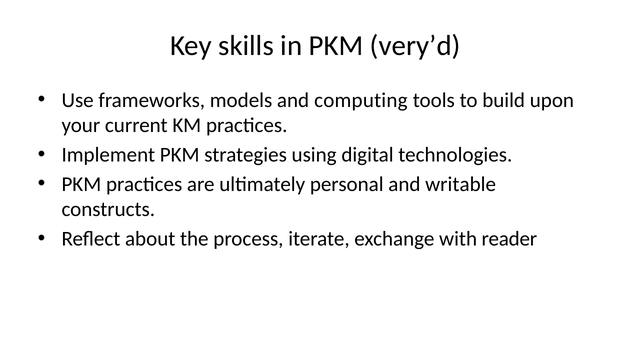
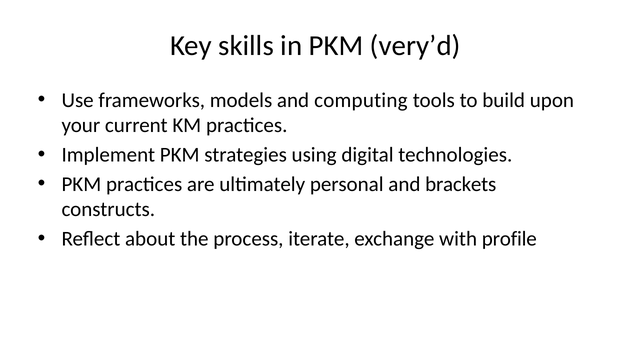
writable: writable -> brackets (461, 184)
reader: reader -> profile (509, 239)
